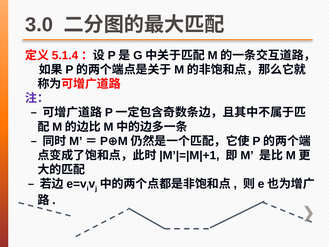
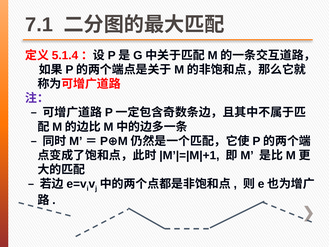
3.0: 3.0 -> 7.1 (39, 25)
